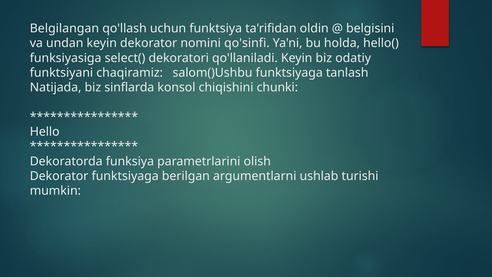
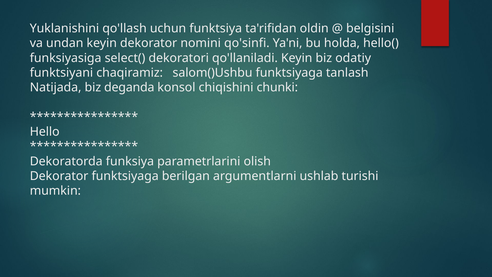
Belgilangan: Belgilangan -> Yuklanishini (64, 28)
sinflarda: sinflarda -> deganda (129, 87)
